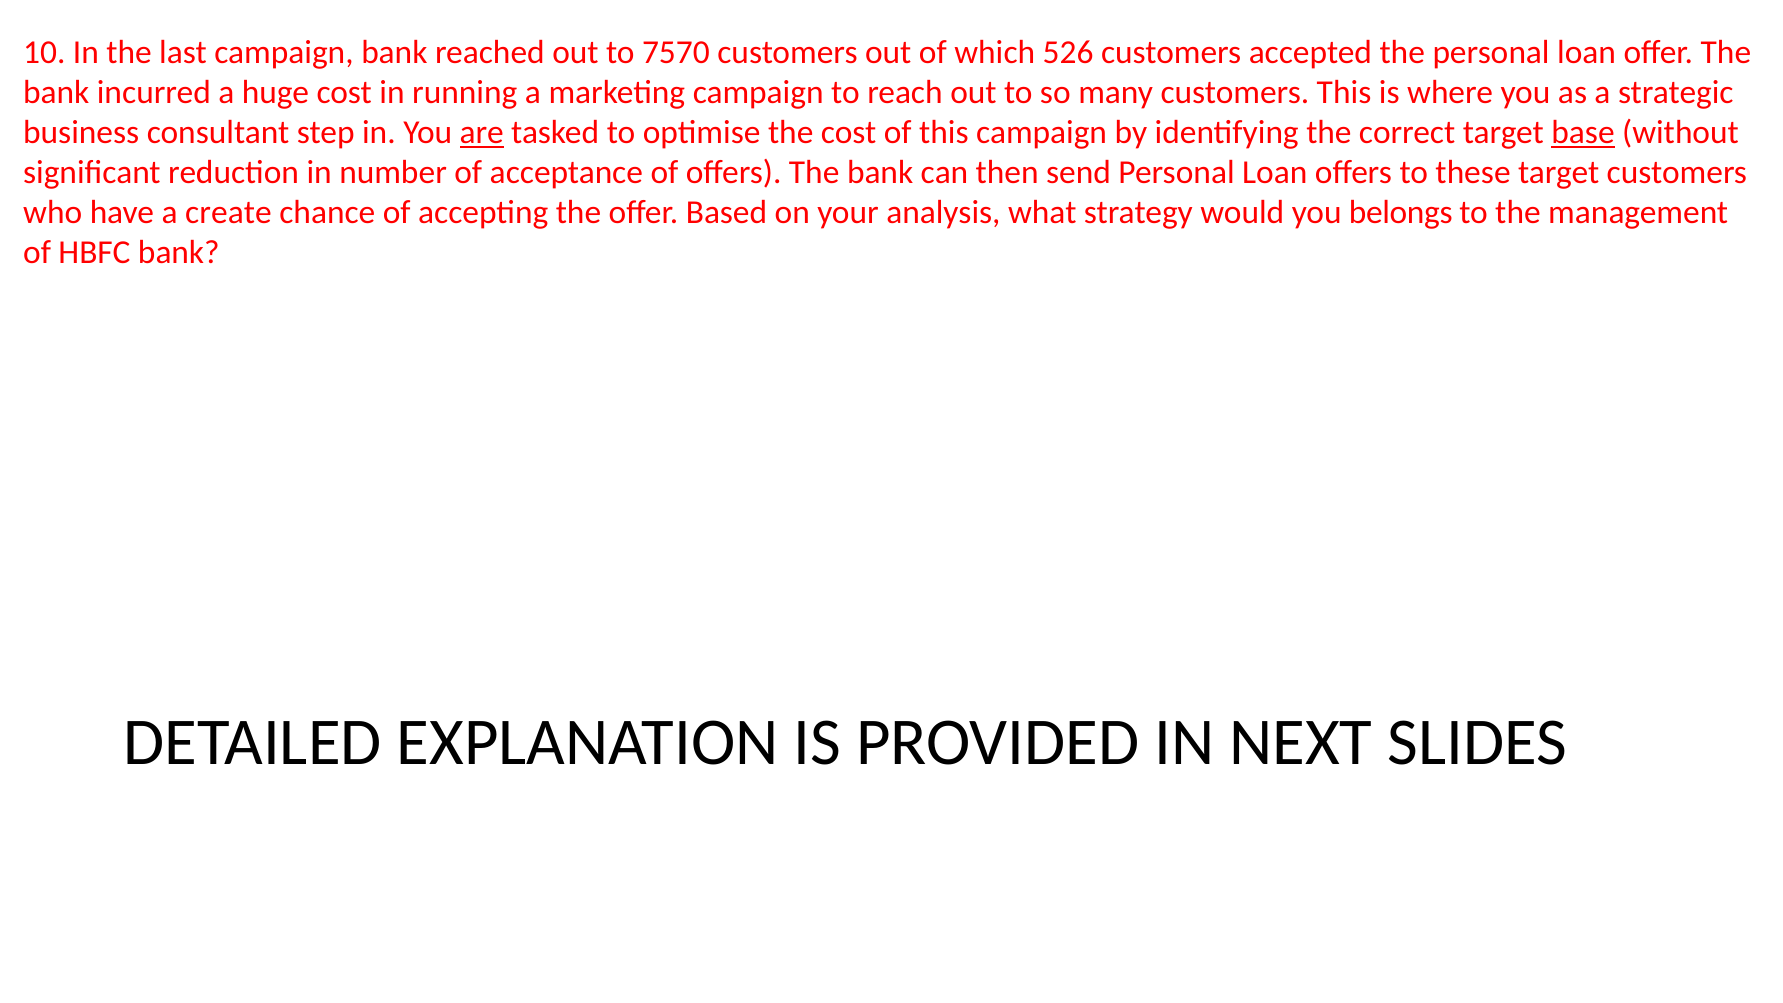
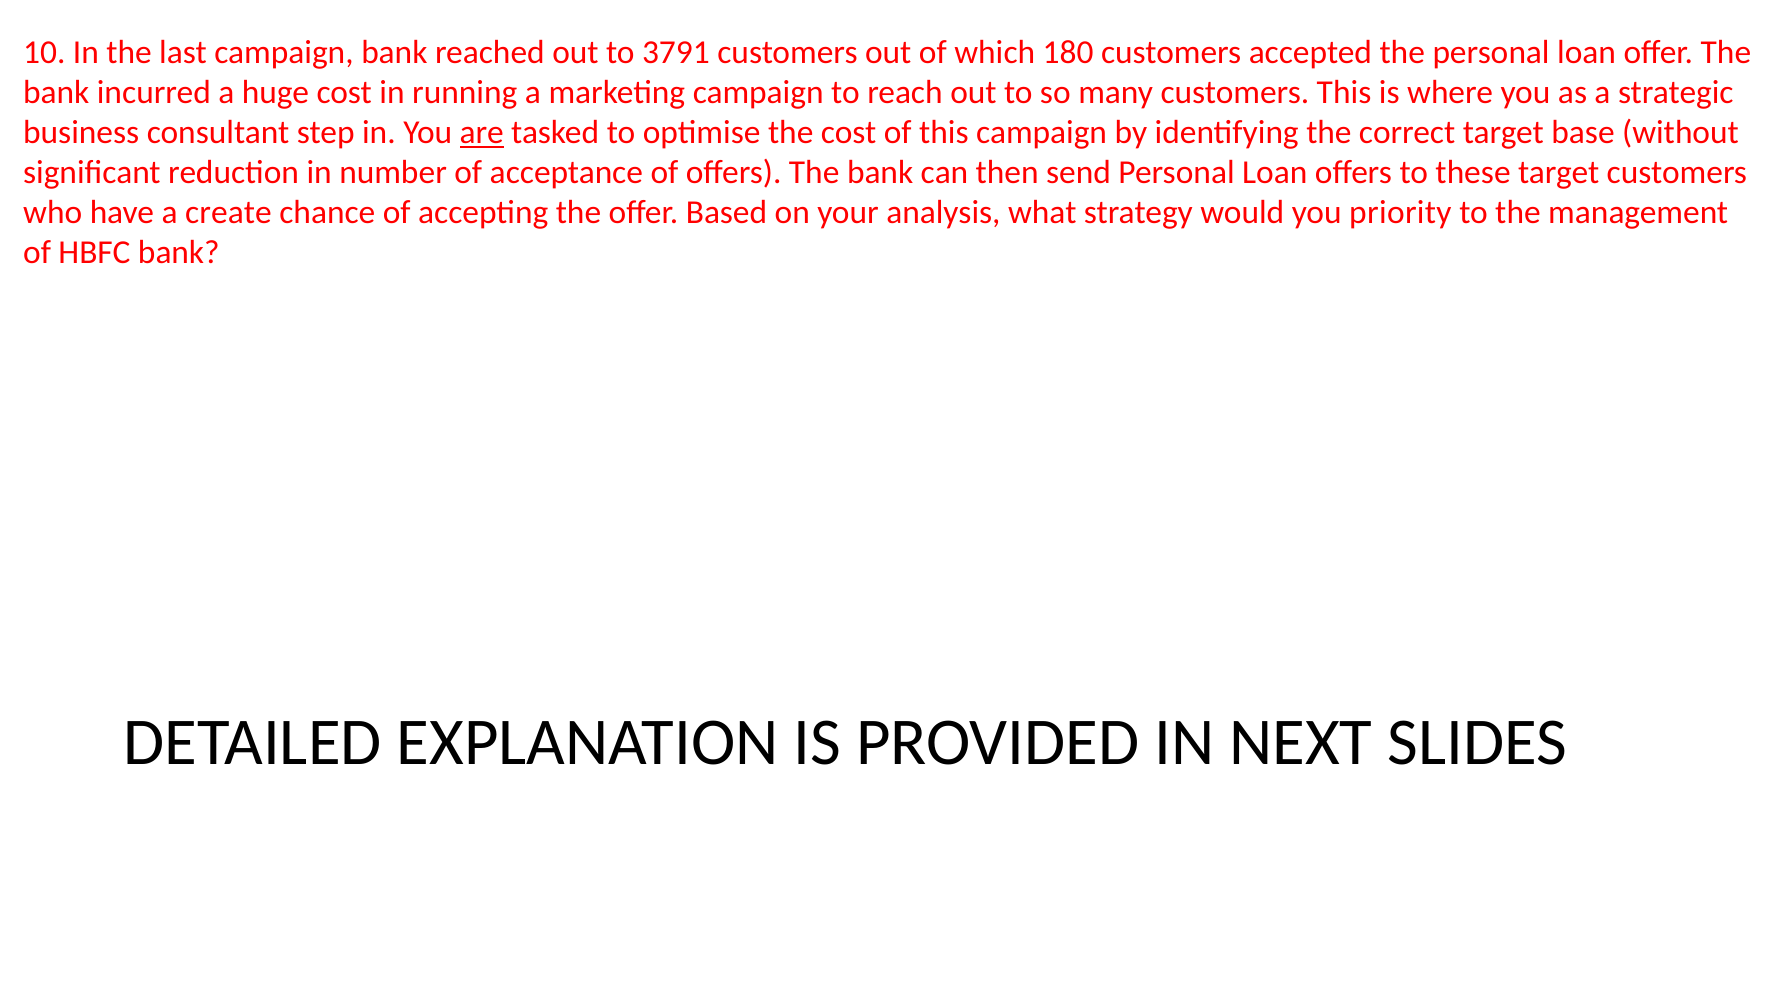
7570: 7570 -> 3791 (676, 52)
526: 526 -> 180 (1068, 52)
base underline: present -> none (1583, 132)
belongs: belongs -> priority (1400, 213)
